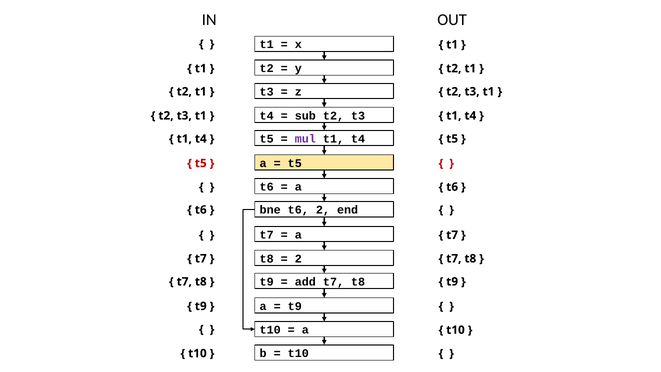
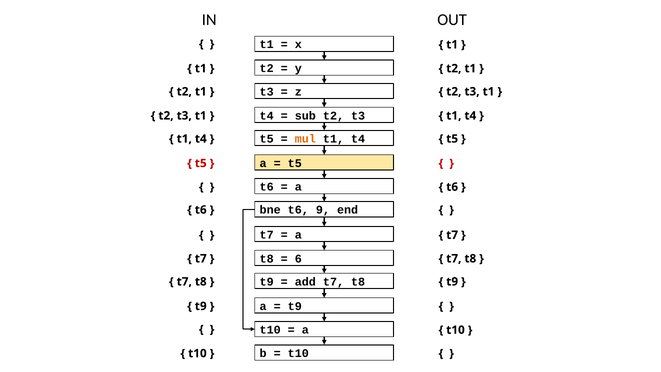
mul colour: purple -> orange (305, 139)
t6 2: 2 -> 9 (323, 210)
2: 2 -> 6 (298, 259)
